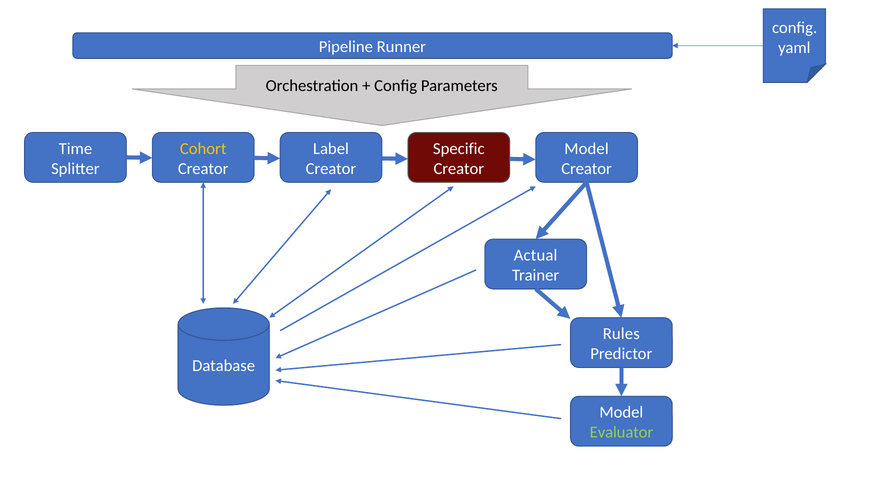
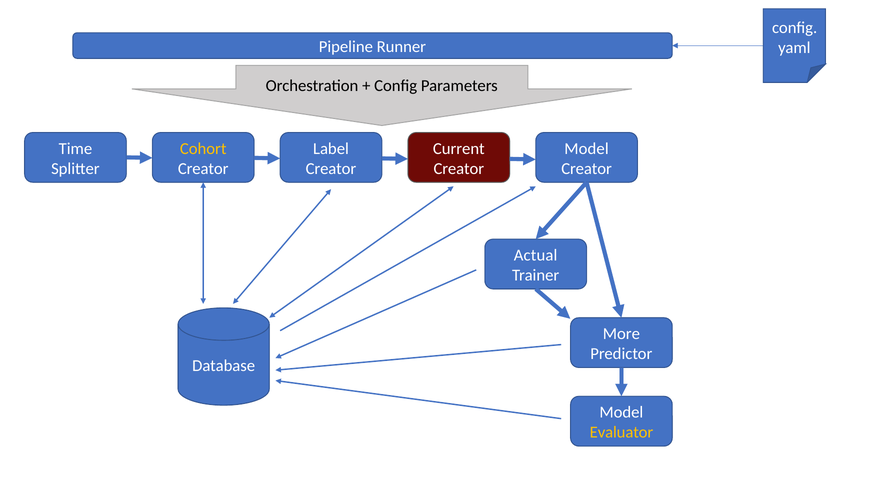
Specific: Specific -> Current (459, 149)
Rules: Rules -> More (621, 334)
Evaluator colour: light green -> yellow (621, 432)
